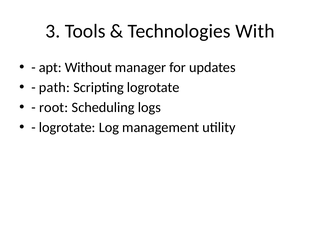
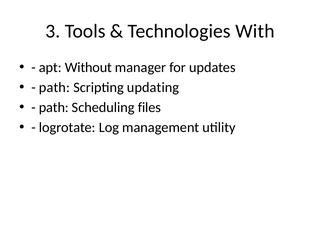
Scripting logrotate: logrotate -> updating (153, 87)
root: root -> path (54, 107)
logs: logs -> files (149, 107)
